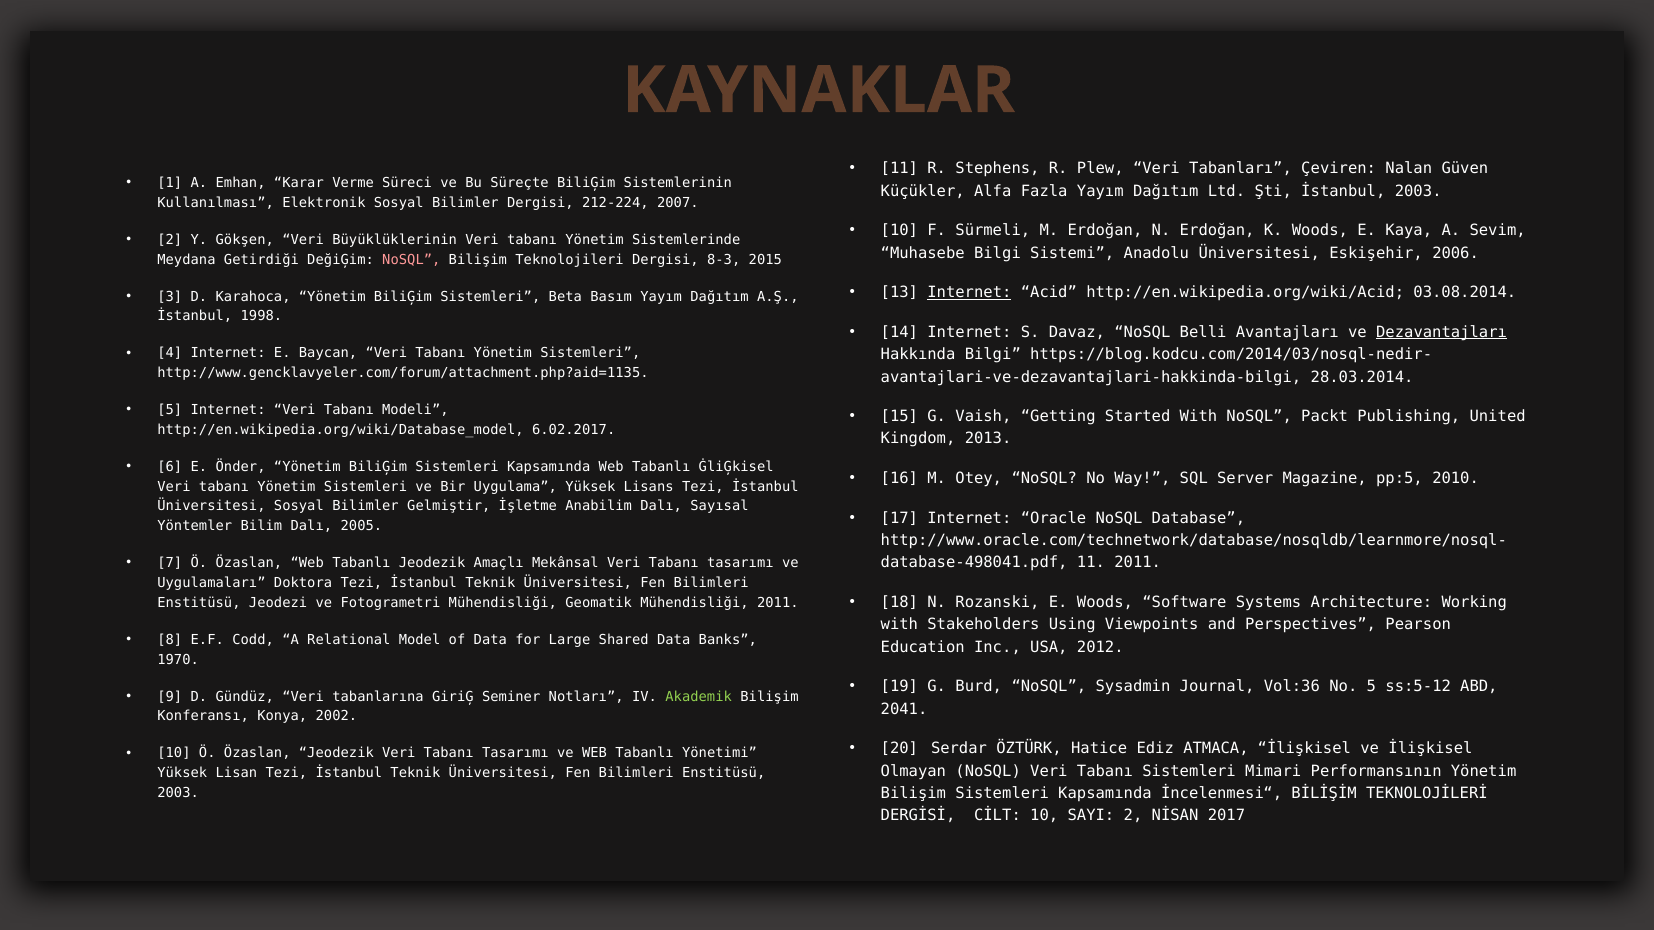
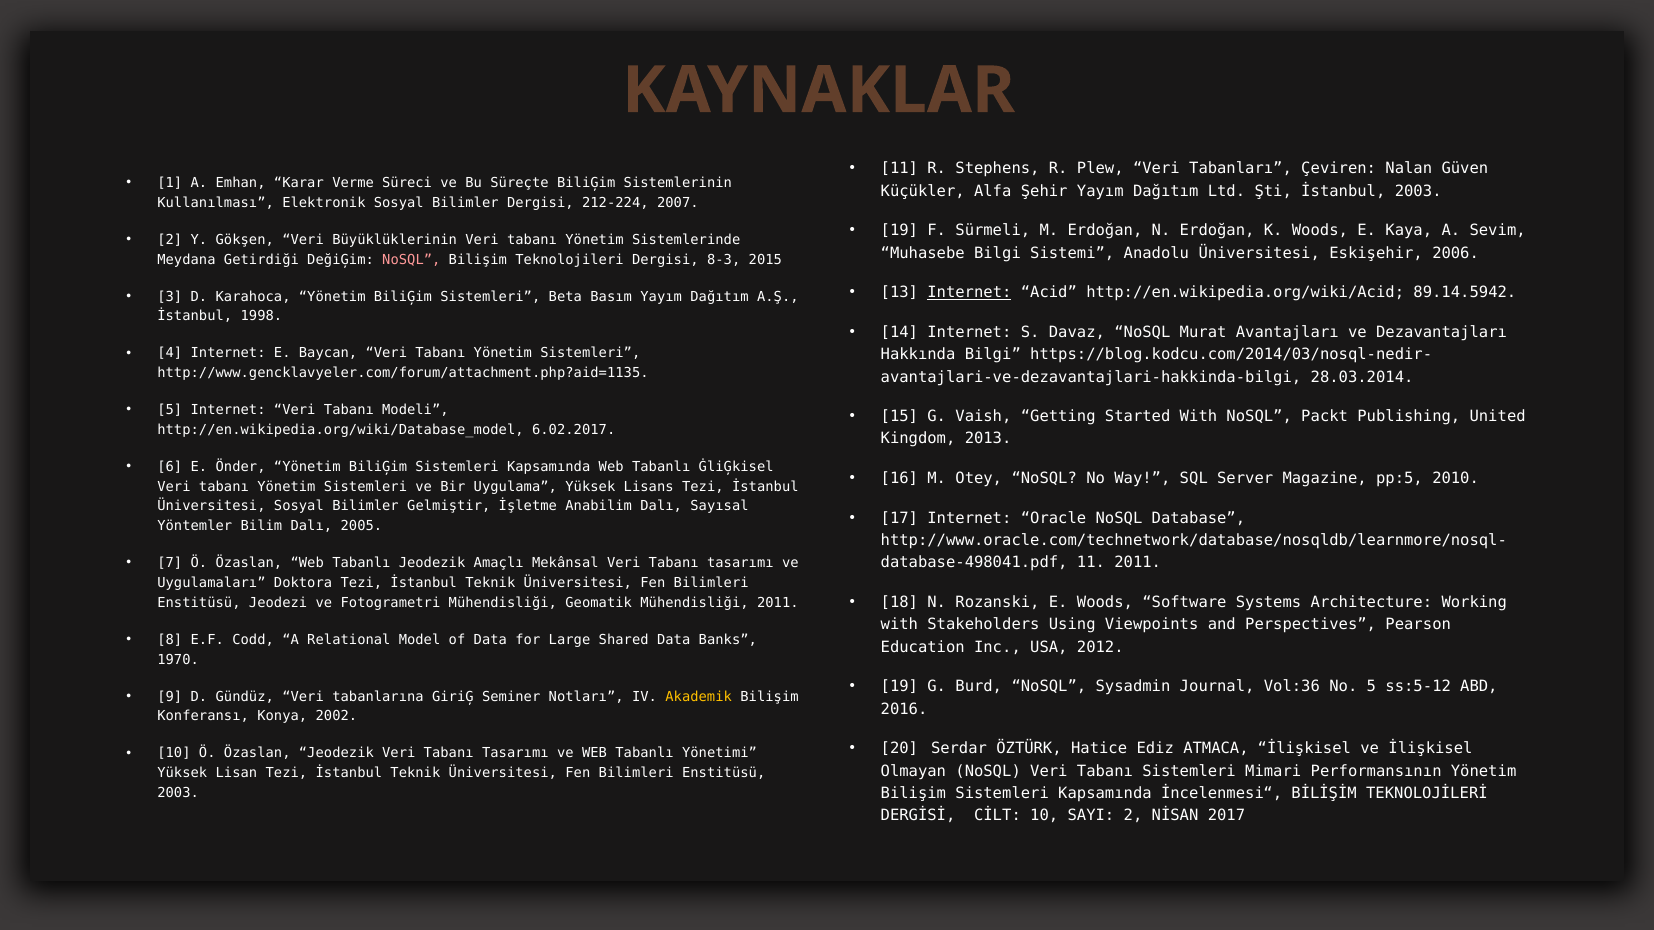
Fazla: Fazla -> Şehir (1044, 191)
10: 10 -> 19 (899, 231)
03.08.2014: 03.08.2014 -> 89.14.5942 (1465, 293)
Belli: Belli -> Murat (1203, 332)
Dezavantajları underline: present -> none (1442, 332)
Akademik colour: light green -> yellow (699, 697)
2041: 2041 -> 2016 (904, 709)
